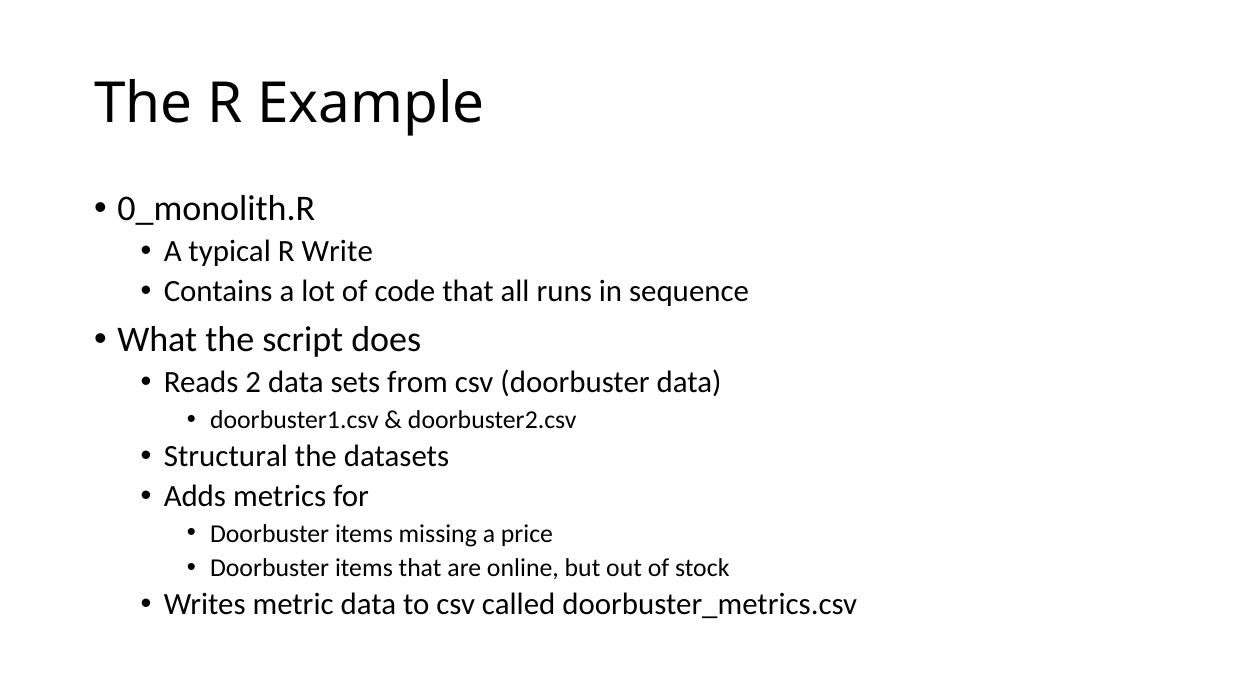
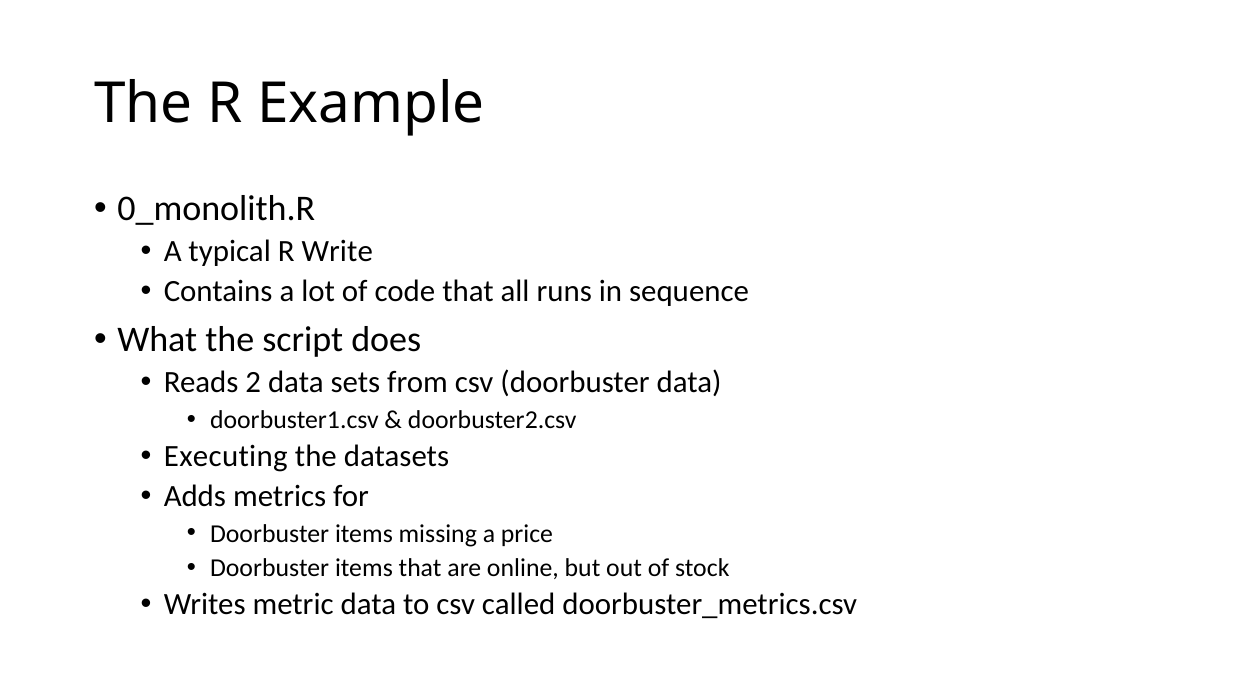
Structural: Structural -> Executing (226, 457)
